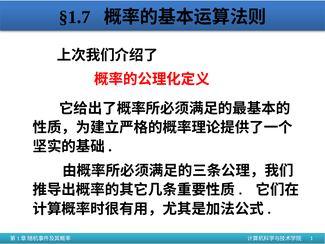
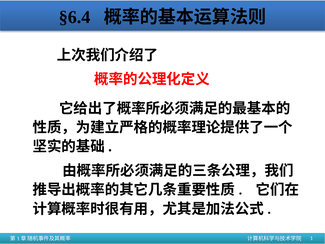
§1.7: §1.7 -> §6.4 (75, 17)
